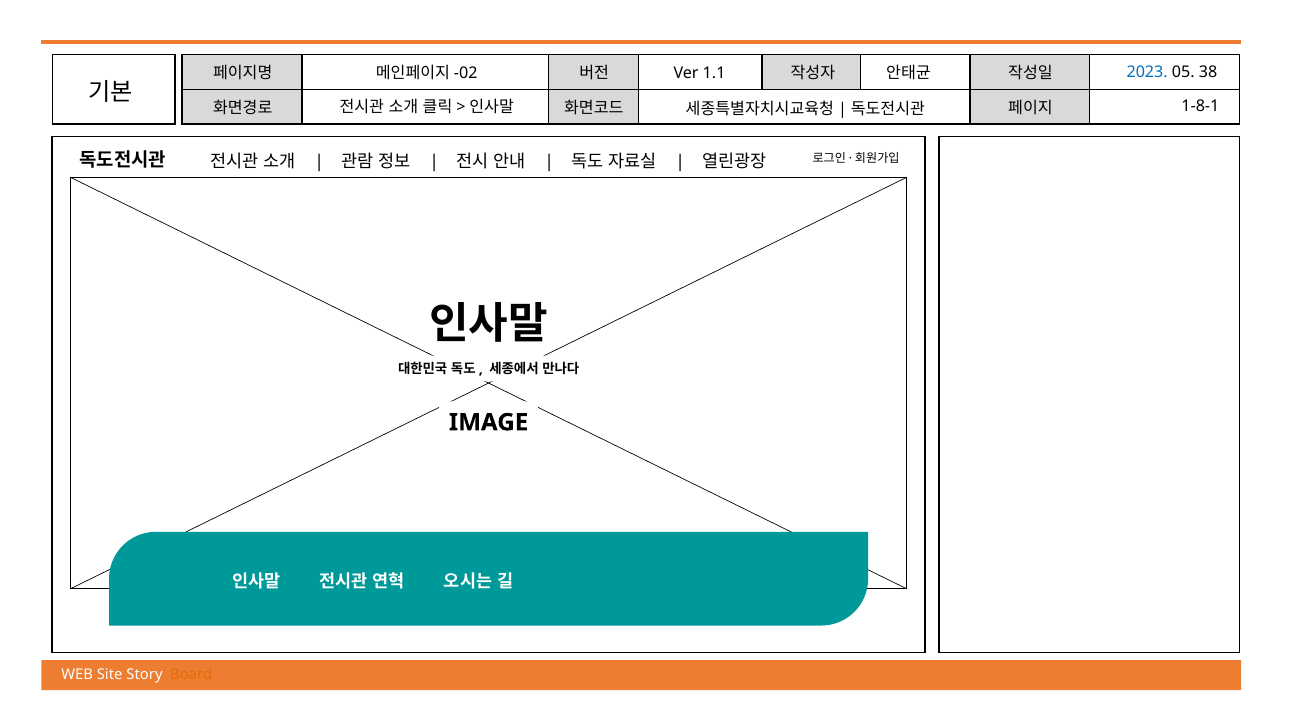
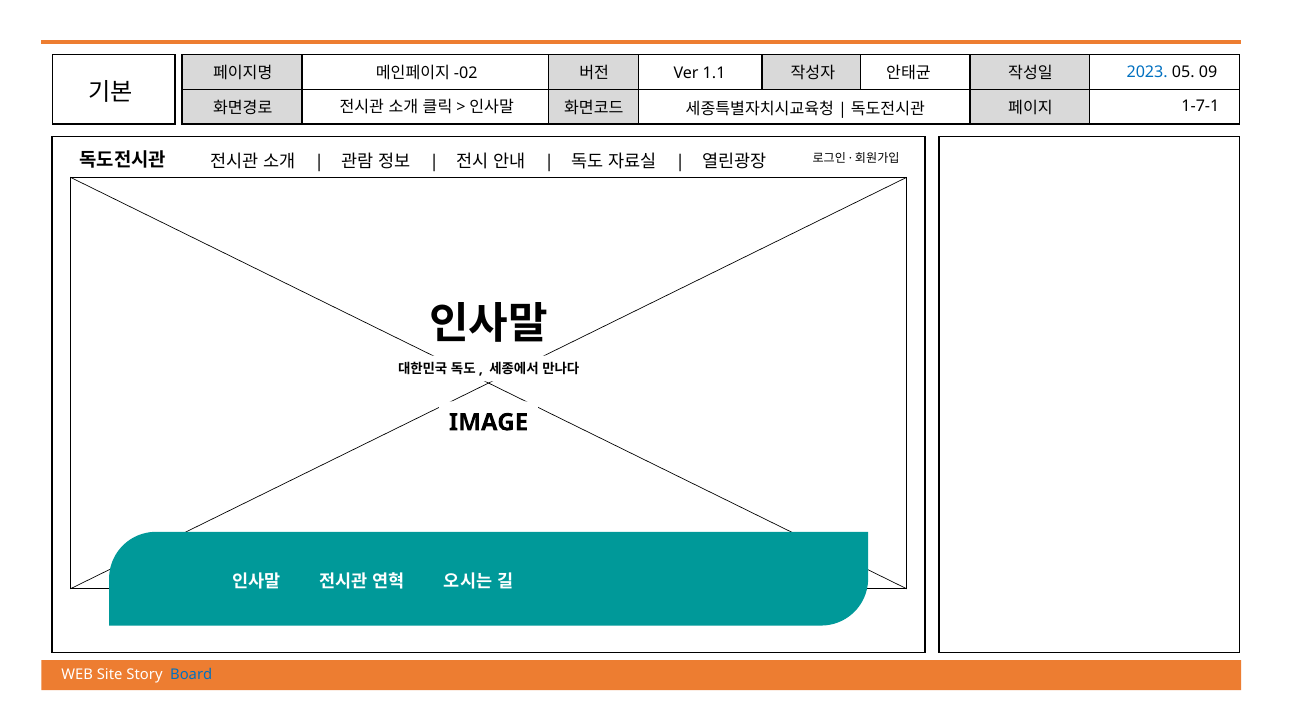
38: 38 -> 09 (1208, 72)
1-8-1: 1-8-1 -> 1-7-1 (1200, 106)
Board colour: orange -> blue (191, 675)
